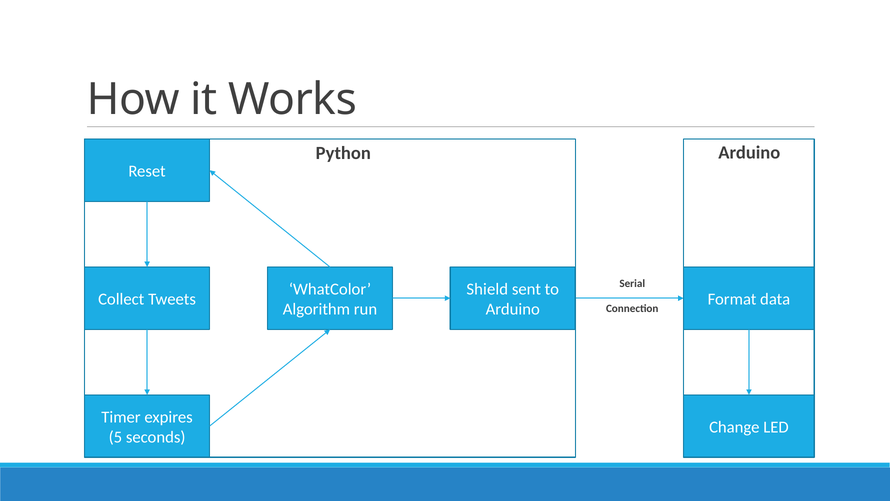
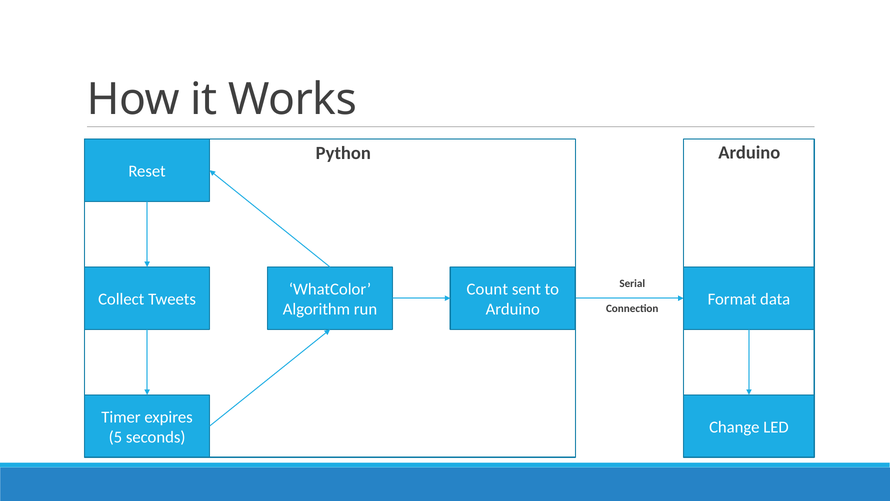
Shield: Shield -> Count (487, 289)
